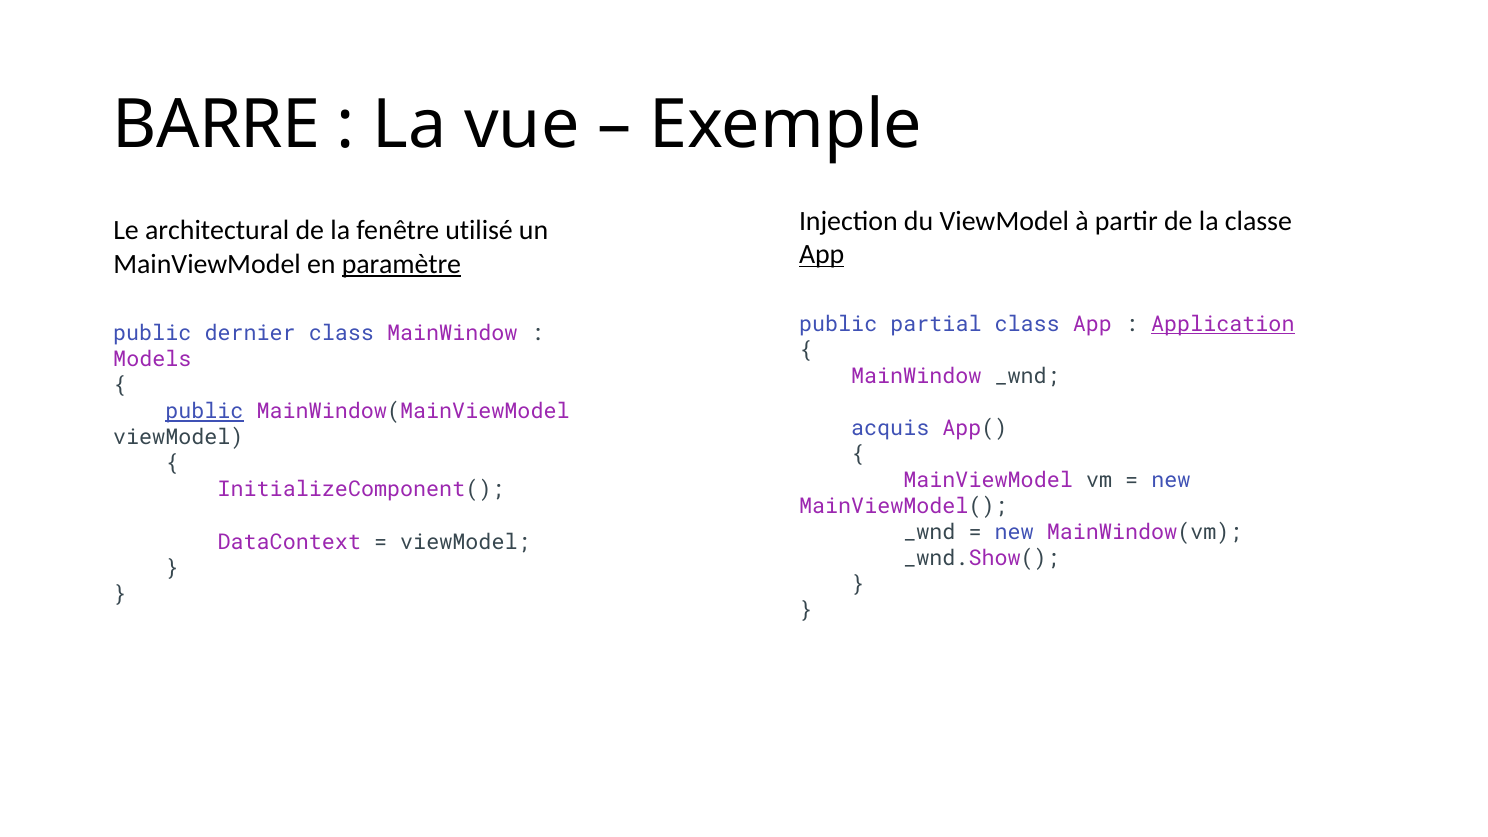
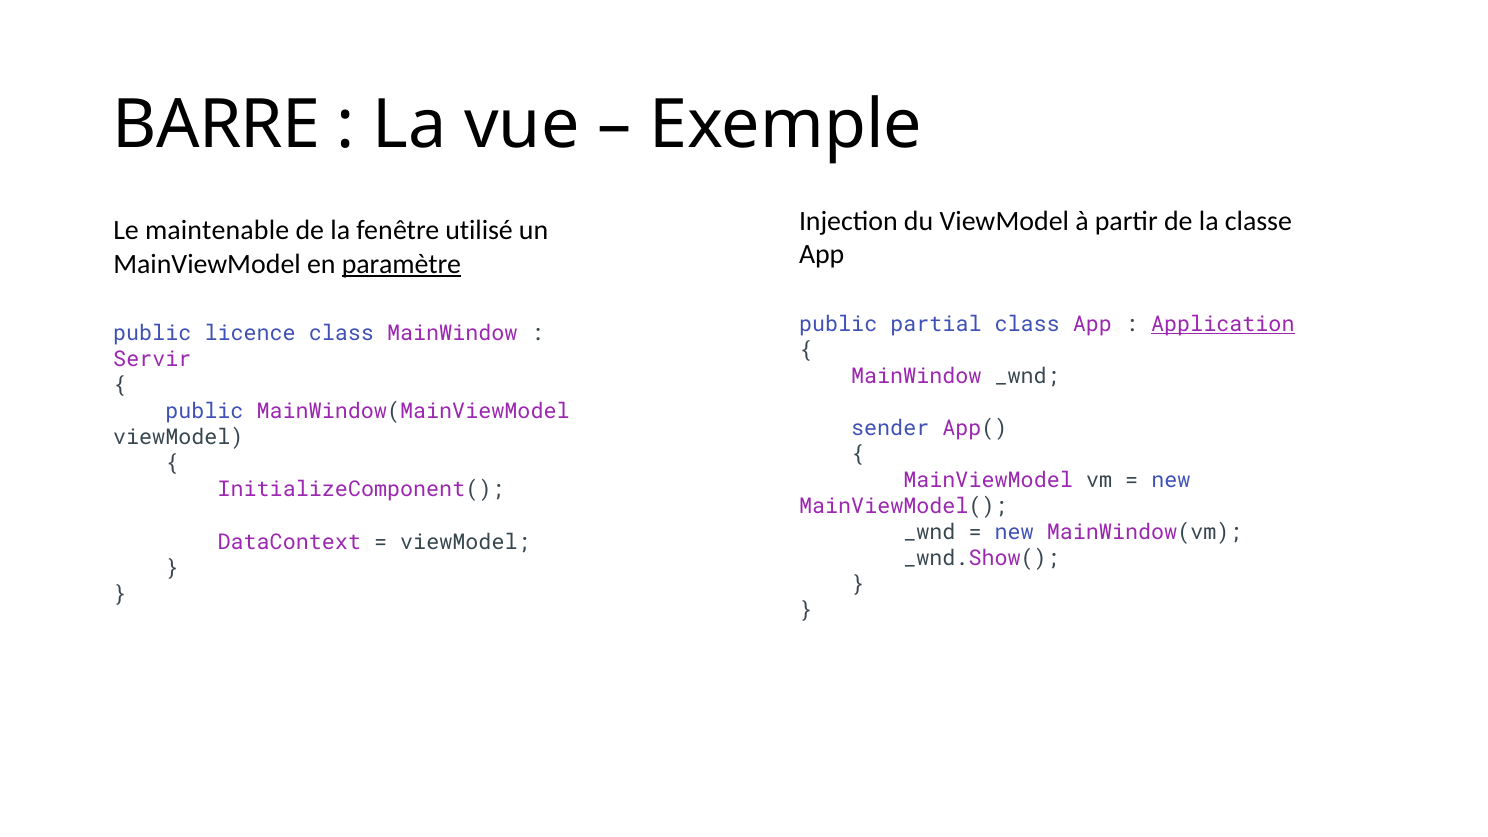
architectural: architectural -> maintenable (217, 230)
App underline: present -> none (822, 254)
dernier: dernier -> licence (250, 333)
Models: Models -> Servir (152, 360)
public underline: present -> none (204, 412)
acquis: acquis -> sender (890, 428)
